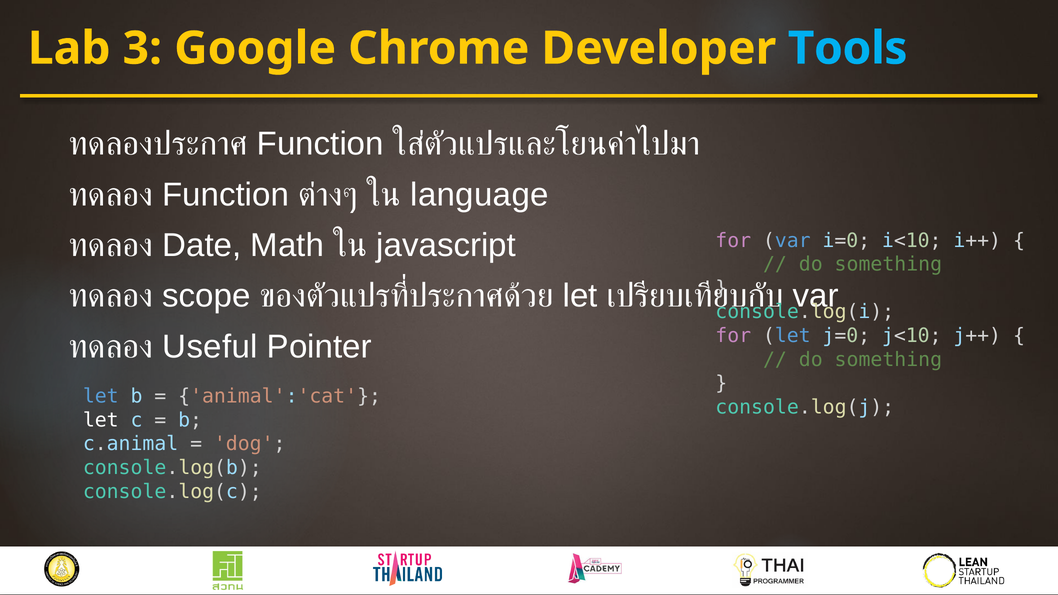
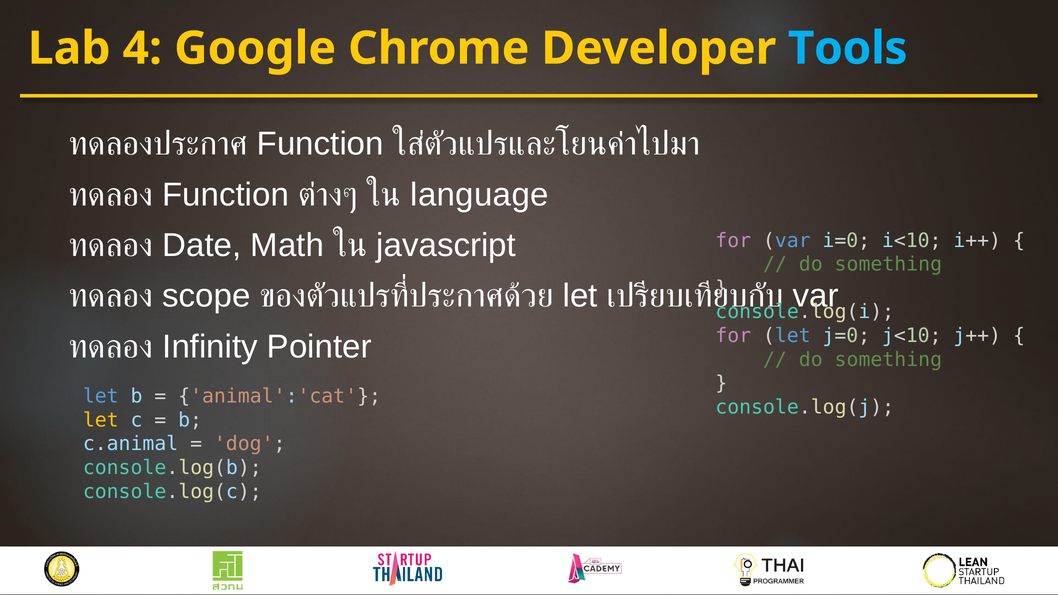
3: 3 -> 4 (142, 48)
Useful: Useful -> Infinity (210, 347)
let colour: white -> yellow (101, 420)
